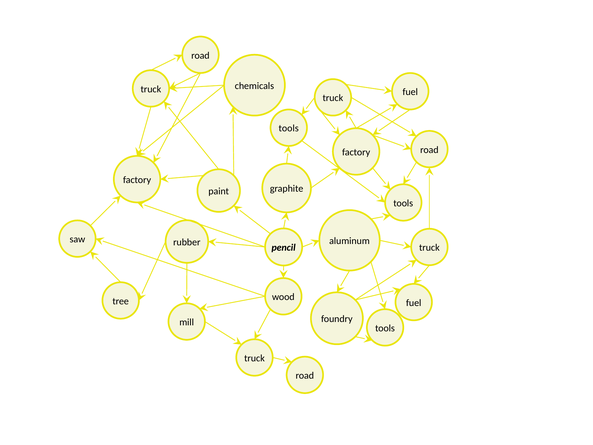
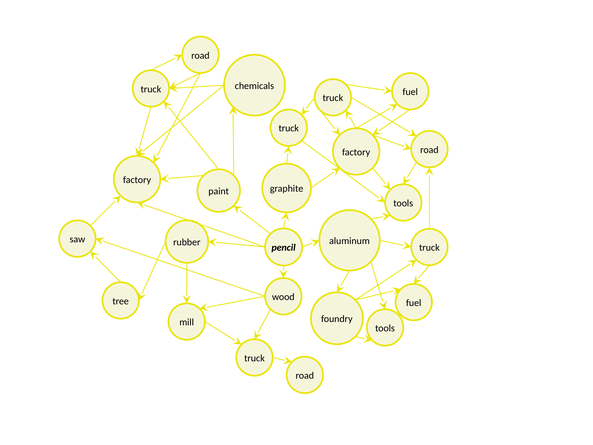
tools: tools -> truck (289, 128)
